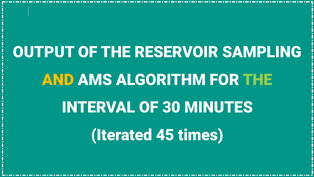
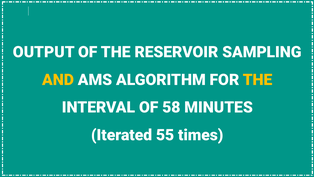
THE colour: light green -> yellow (258, 80)
30: 30 -> 58 (171, 107)
45: 45 -> 55 (165, 135)
